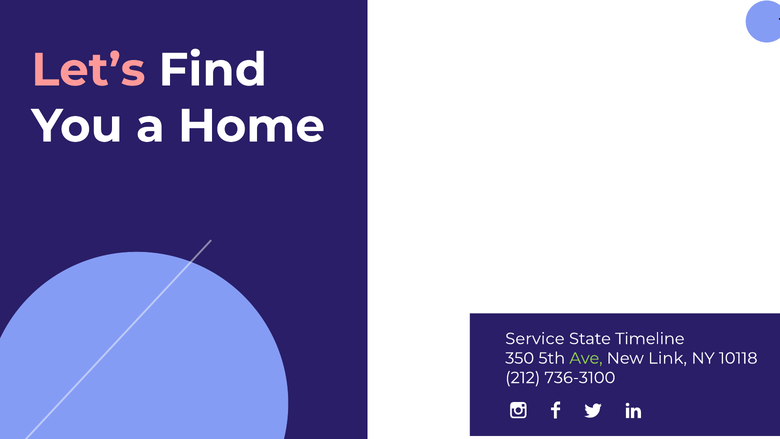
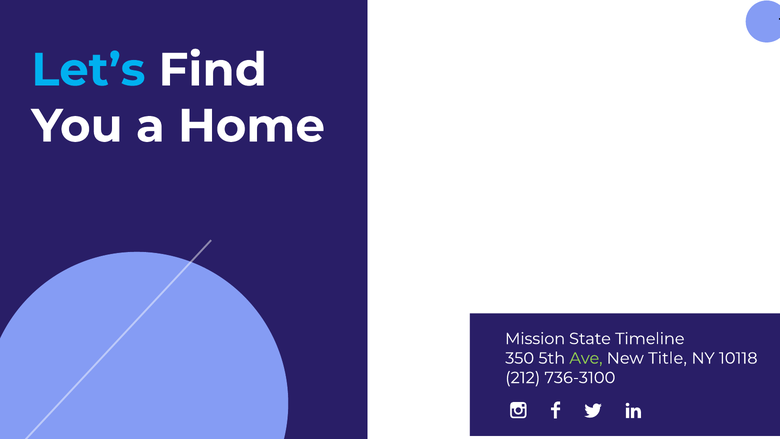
Let’s colour: pink -> light blue (88, 70)
Service: Service -> Mission (535, 339)
Link: Link -> Title (668, 358)
